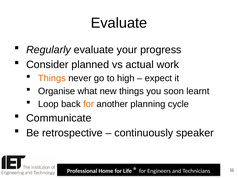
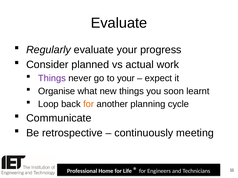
Things colour: orange -> purple (52, 78)
to high: high -> your (126, 78)
speaker: speaker -> meeting (195, 133)
